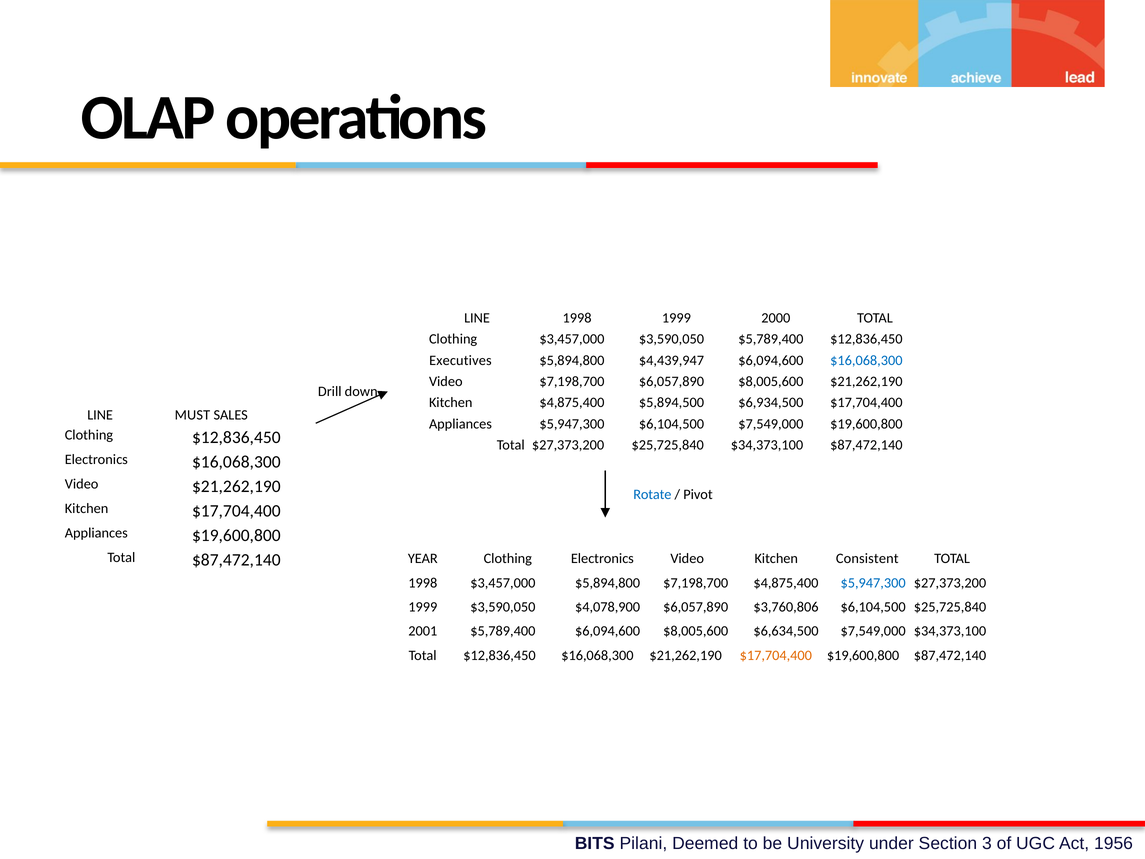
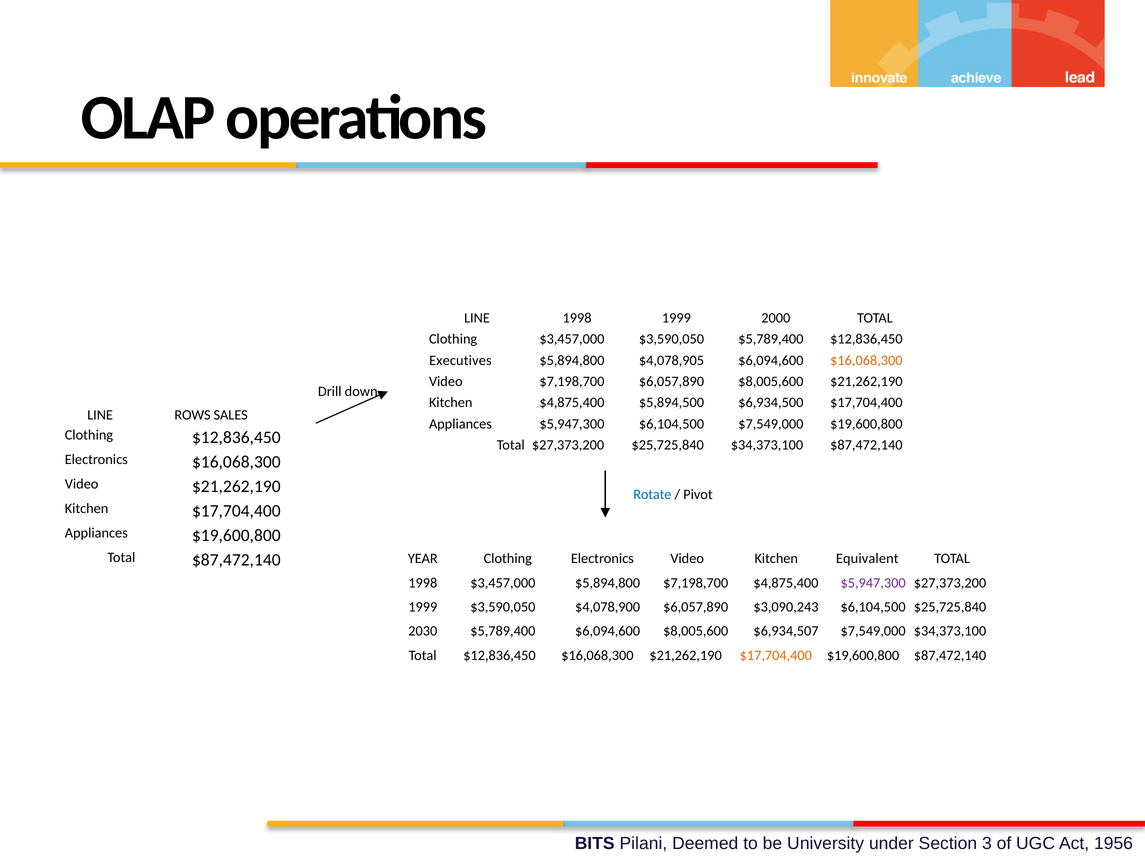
$4,439,947: $4,439,947 -> $4,078,905 (672, 360)
$16,068,300 colour: blue -> orange (866, 360)
MUST: MUST -> ROWS (193, 415)
Consistent: Consistent -> Equivalent (867, 559)
$5,947,300 colour: blue -> purple (873, 583)
$3,760,806: $3,760,806 -> $3,090,243 (786, 607)
2001: 2001 -> 2030 (423, 631)
$6,634,500: $6,634,500 -> $6,934,507 (786, 631)
